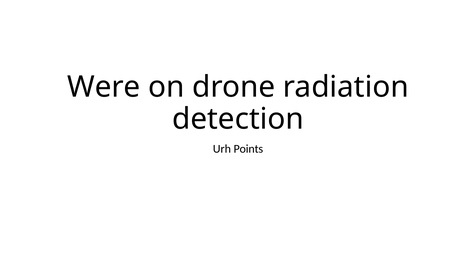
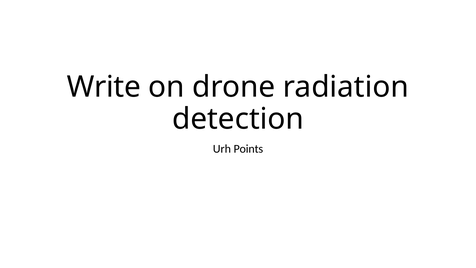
Were: Were -> Write (104, 87)
